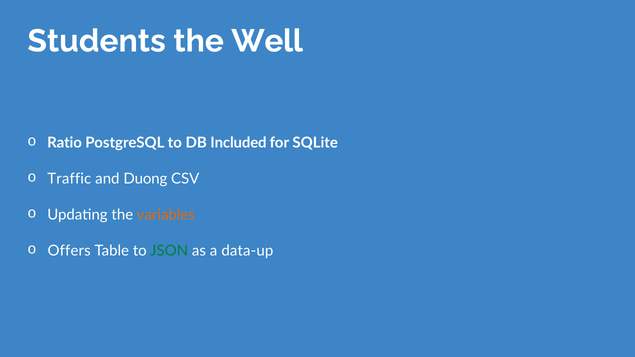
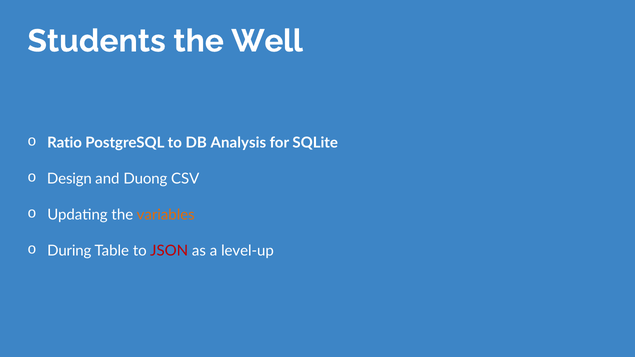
Included: Included -> Analysis (238, 143)
Traffic: Traffic -> Design (69, 179)
Offers: Offers -> During (69, 251)
JSON colour: green -> red (169, 251)
data-up: data-up -> level-up (247, 251)
